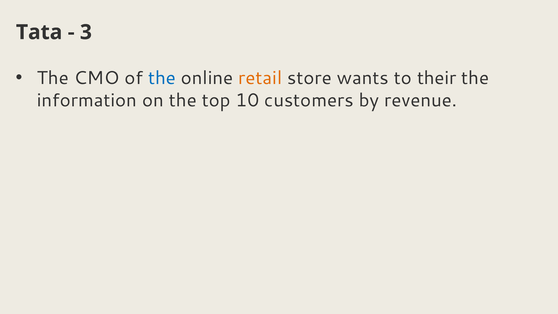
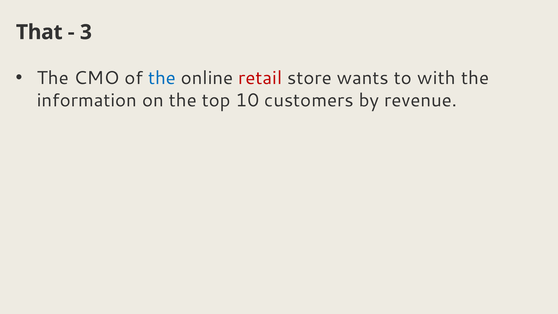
Tata: Tata -> That (39, 32)
retail colour: orange -> red (260, 78)
their: their -> with (437, 78)
